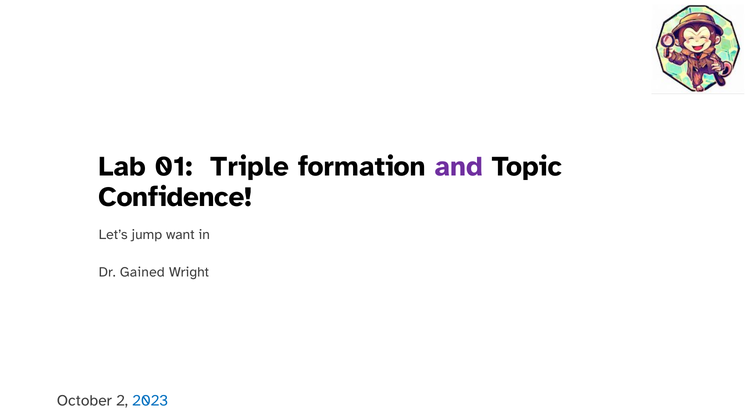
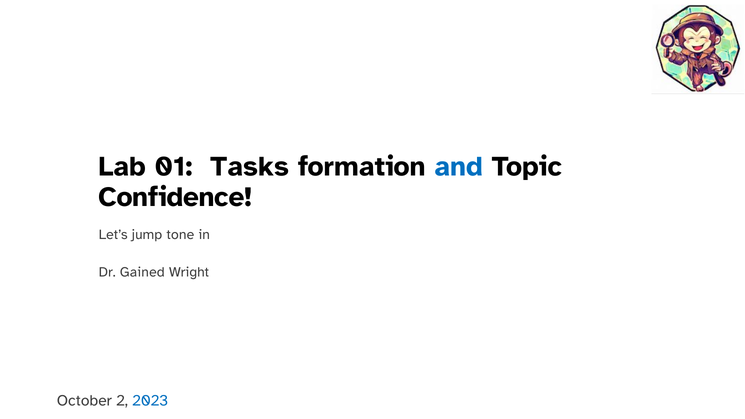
Triple: Triple -> Tasks (250, 167)
and colour: purple -> blue (459, 167)
want: want -> tone (180, 235)
